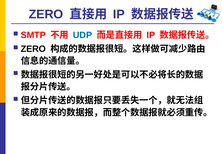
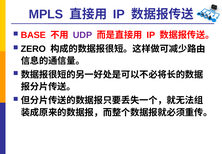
ZERO: ZERO -> MPLS (46, 14)
SMTP: SMTP -> BASE (33, 35)
UDP colour: blue -> purple (82, 35)
